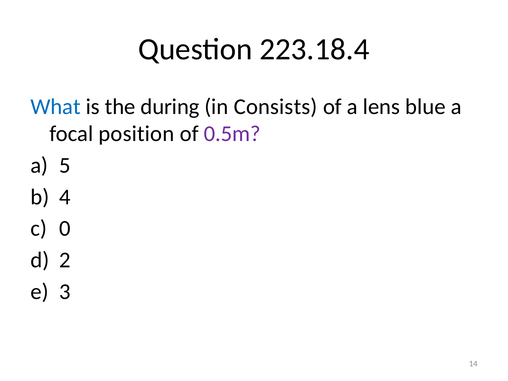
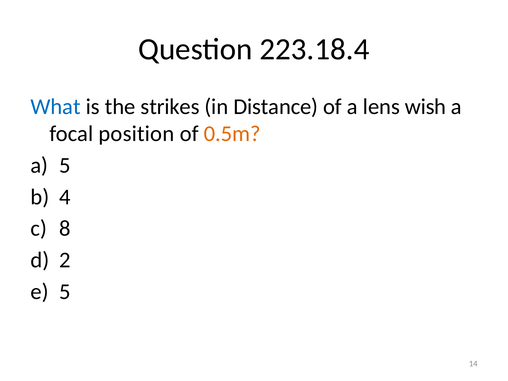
during: during -> strikes (170, 107)
Consists: Consists -> Distance (276, 107)
blue: blue -> wish (426, 107)
0.5m colour: purple -> orange (232, 134)
0: 0 -> 8 (65, 229)
3: 3 -> 5 (65, 292)
